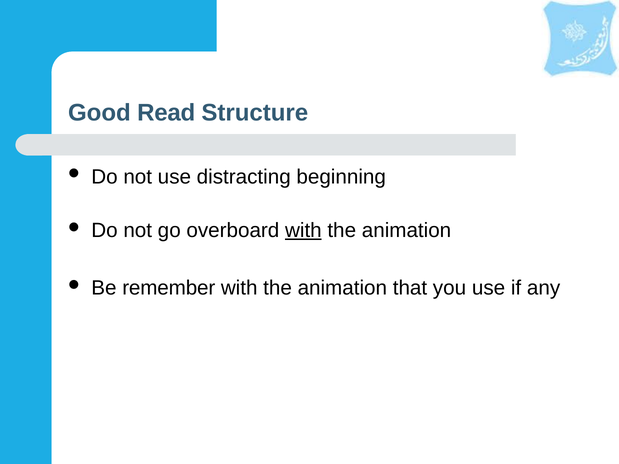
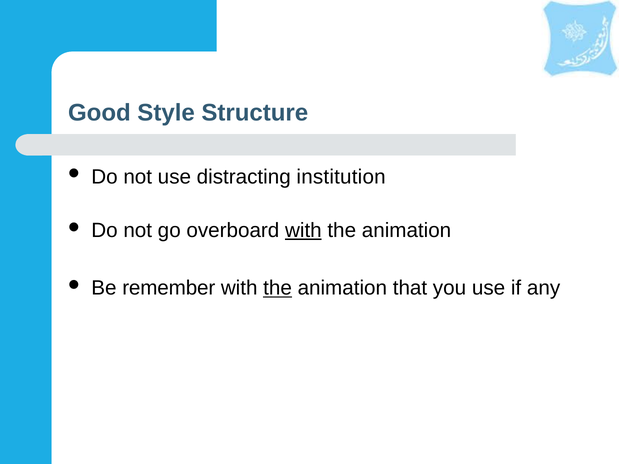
Read: Read -> Style (166, 113)
beginning: beginning -> institution (341, 177)
the underline: none -> present (278, 288)
